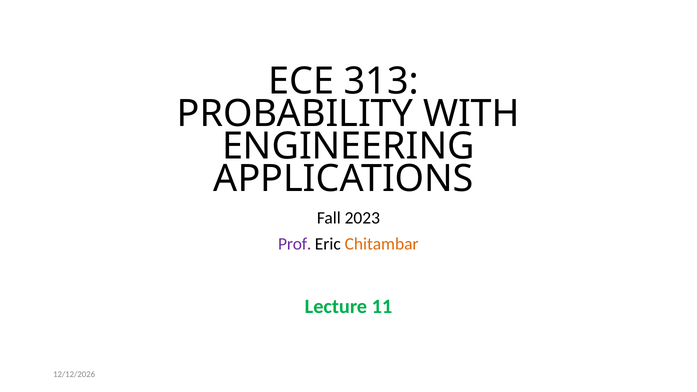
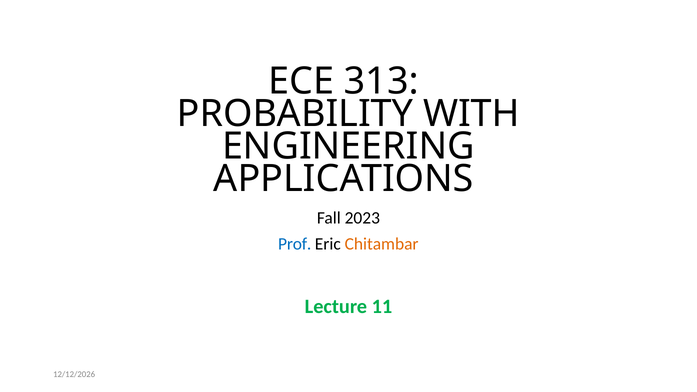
Prof colour: purple -> blue (295, 244)
